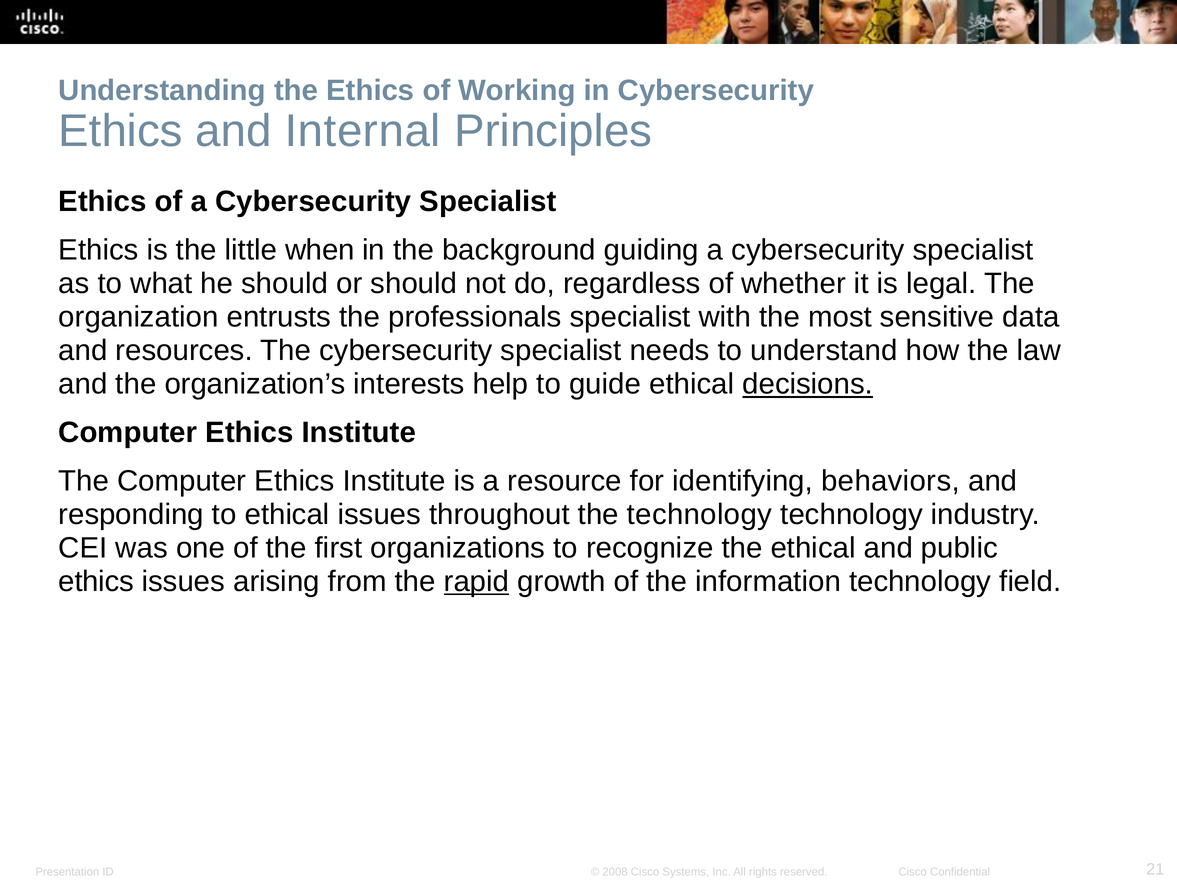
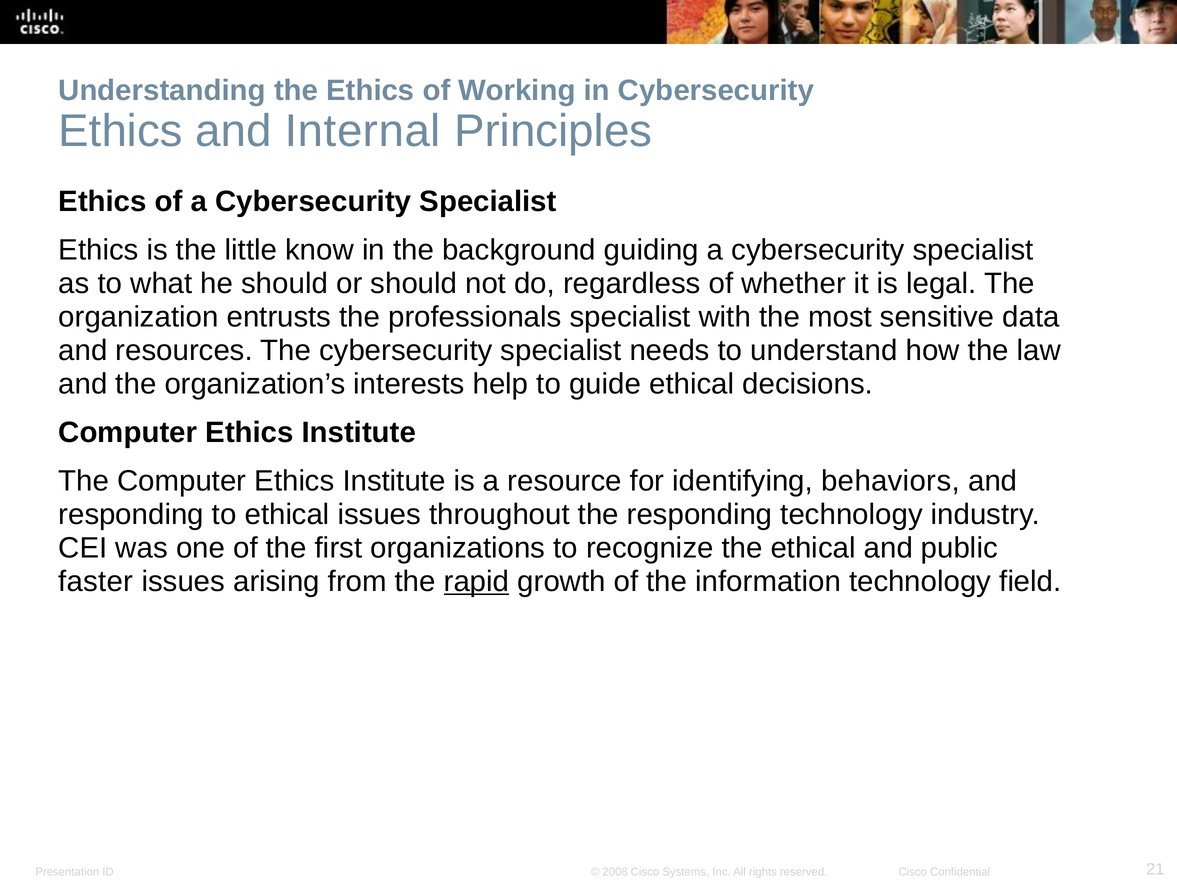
when: when -> know (320, 250)
decisions underline: present -> none (808, 384)
the technology: technology -> responding (700, 514)
ethics: ethics -> faster (96, 581)
